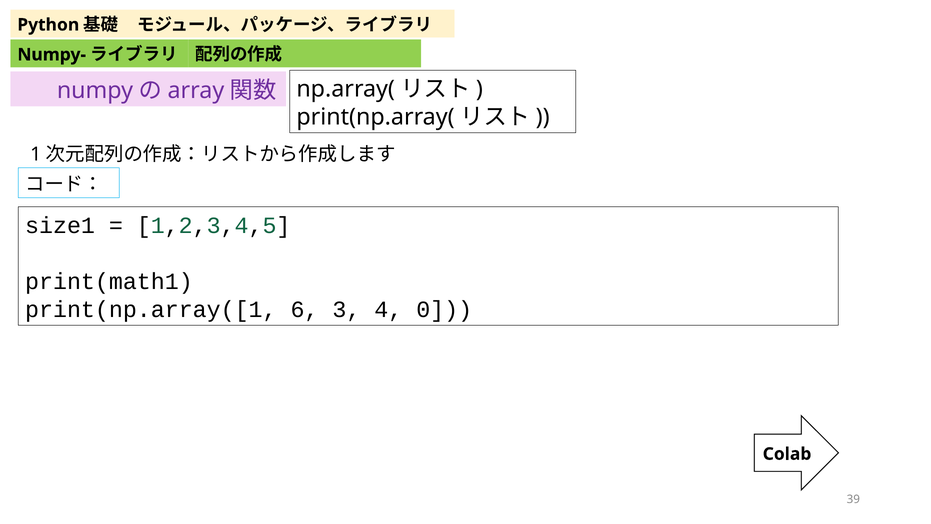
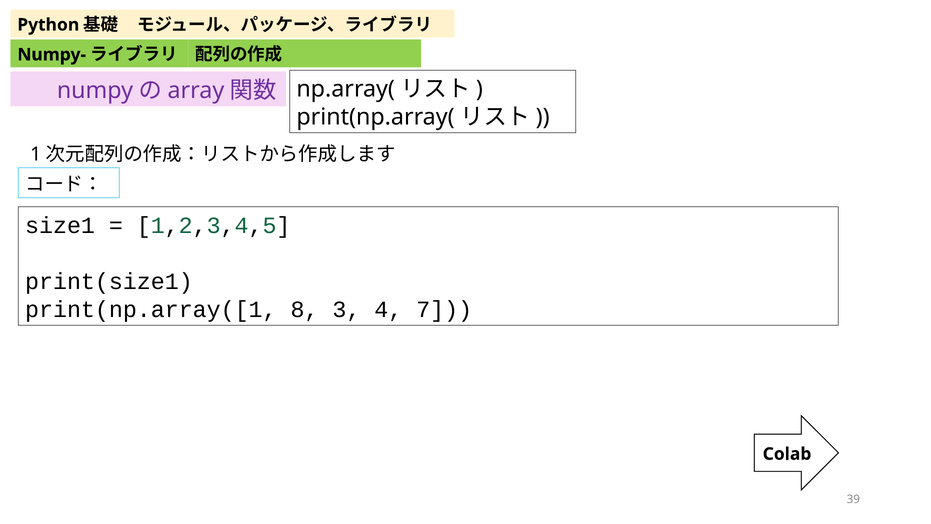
print(math1: print(math1 -> print(size1 (109, 281)
6: 6 -> 8 (304, 309)
0: 0 -> 7 (444, 309)
